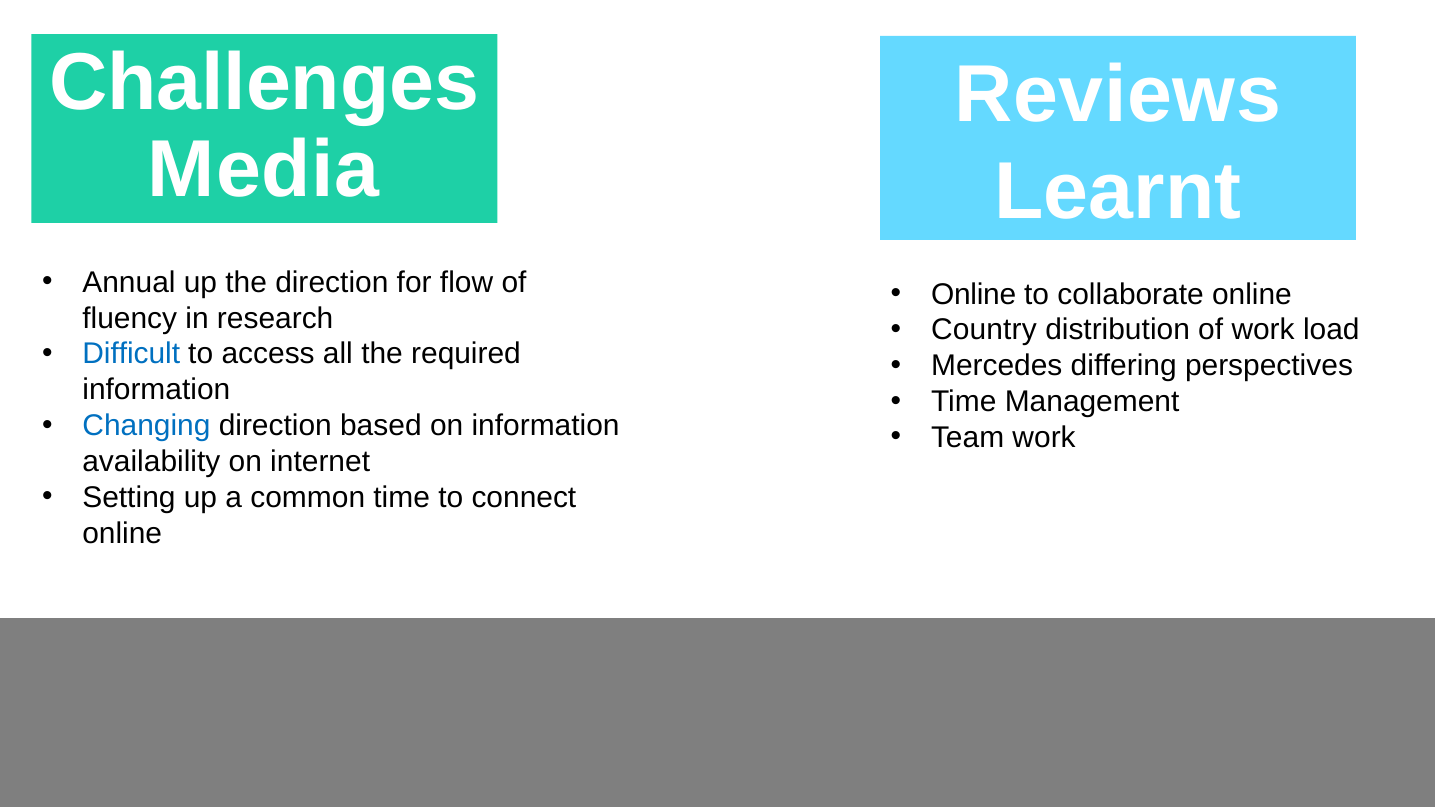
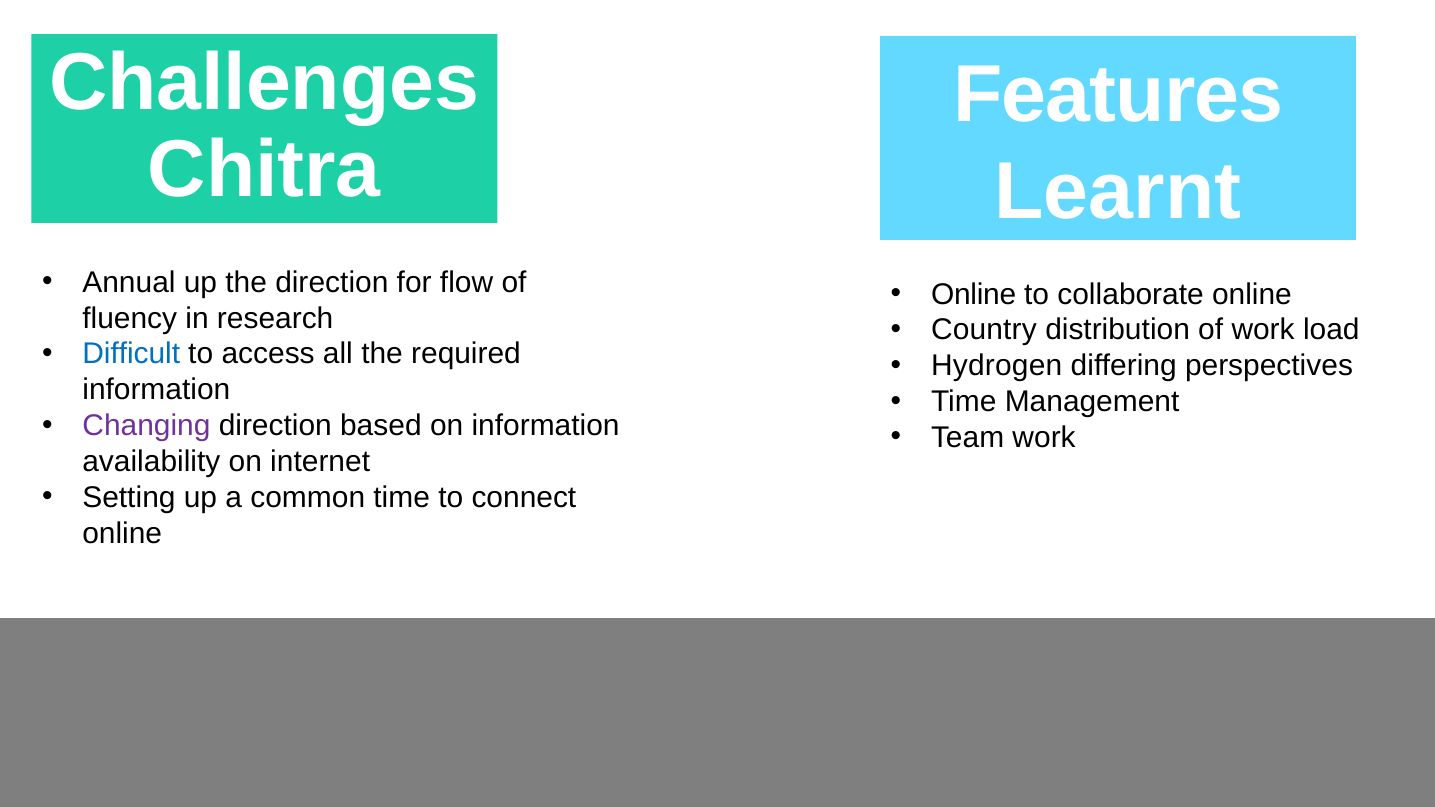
Reviews: Reviews -> Features (1118, 95)
Media: Media -> Chitra (264, 170)
Mercedes: Mercedes -> Hydrogen (997, 366)
Changing colour: blue -> purple (146, 426)
